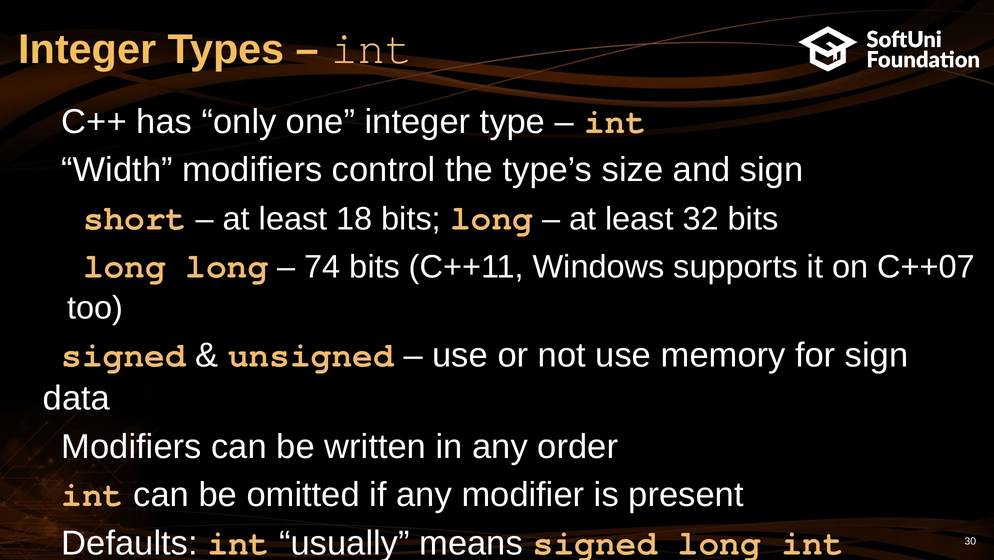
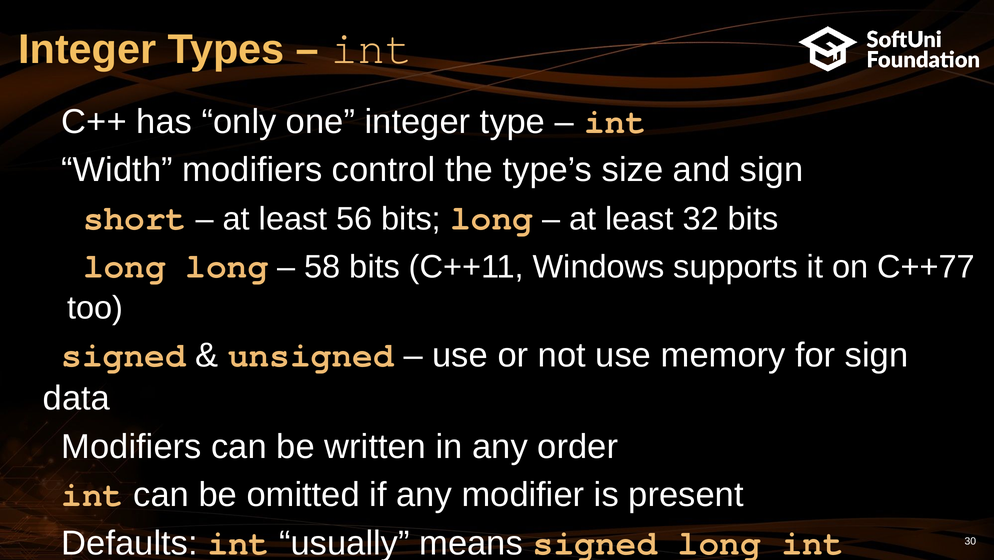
18: 18 -> 56 (354, 219)
74: 74 -> 58 (322, 267)
C++07: C++07 -> C++77 (926, 267)
